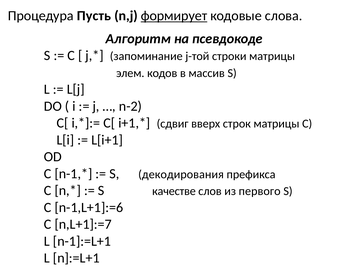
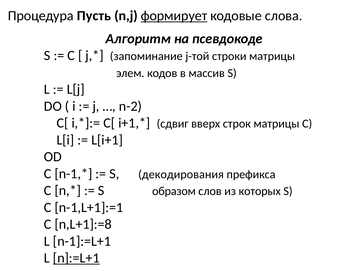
качестве: качестве -> образом (174, 191)
первого: первого -> которых (260, 191)
n-1,L+1]:=6: n-1,L+1]:=6 -> n-1,L+1]:=1 (89, 207)
n,L+1]:=7: n,L+1]:=7 -> n,L+1]:=8 (83, 224)
n]:=L+1 underline: none -> present (76, 258)
